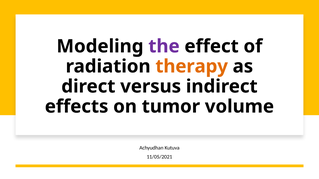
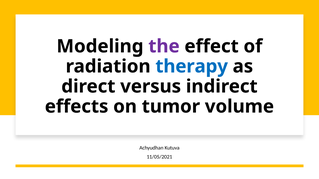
therapy colour: orange -> blue (192, 67)
